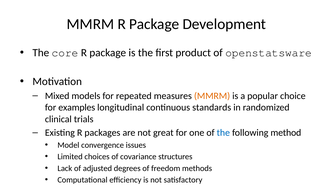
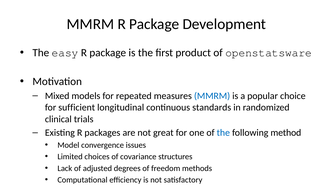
core: core -> easy (65, 53)
MMRM colour: orange -> blue (212, 96)
examples: examples -> sufficient (77, 108)
